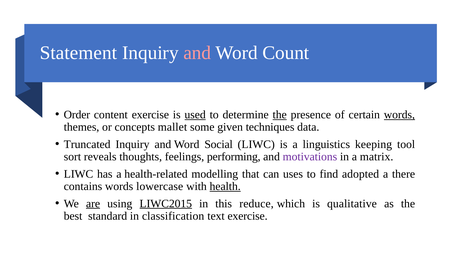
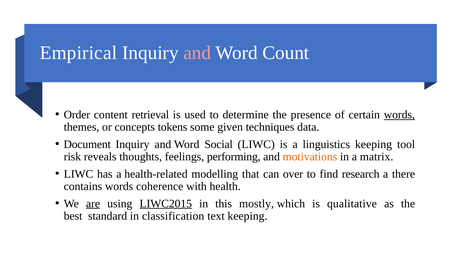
Statement: Statement -> Empirical (78, 53)
content exercise: exercise -> retrieval (150, 115)
used underline: present -> none (195, 115)
the underline: present -> none (280, 115)
mallet: mallet -> tokens (173, 127)
Truncated: Truncated -> Document (87, 144)
sort: sort -> risk (72, 157)
motivations colour: purple -> orange (310, 157)
uses: uses -> over (293, 174)
adopted: adopted -> research (361, 174)
lowercase: lowercase -> coherence (160, 187)
health underline: present -> none (225, 187)
reduce: reduce -> mostly (257, 204)
text exercise: exercise -> keeping (247, 216)
